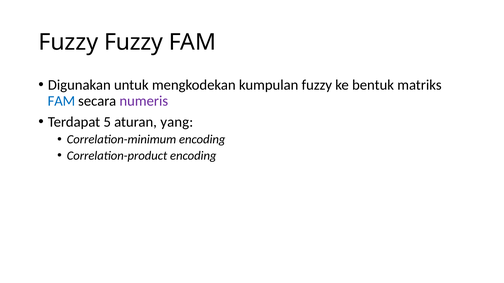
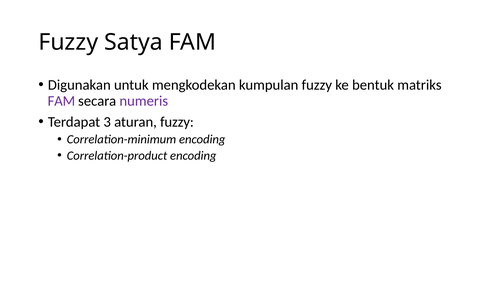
Fuzzy Fuzzy: Fuzzy -> Satya (133, 42)
FAM colour: blue -> purple (61, 101)
5: 5 -> 3 (107, 122)
aturan yang: yang -> fuzzy (177, 122)
